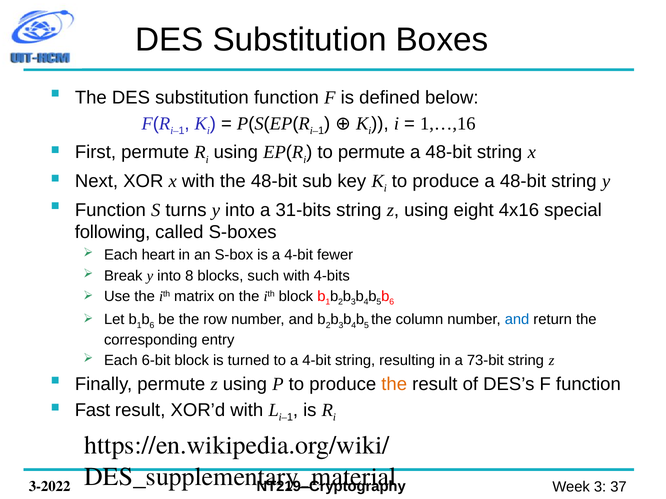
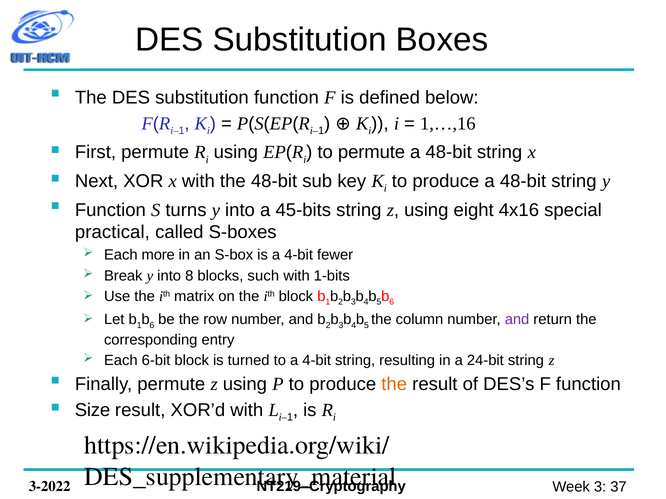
31-bits: 31-bits -> 45-bits (303, 210)
following: following -> practical (112, 233)
heart: heart -> more (158, 255)
4-bits: 4-bits -> 1-bits (332, 276)
and colour: blue -> purple (517, 320)
73-bit: 73-bit -> 24-bit (485, 361)
Fast: Fast -> Size (92, 411)
